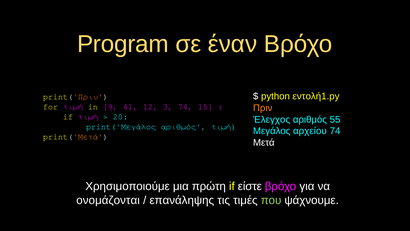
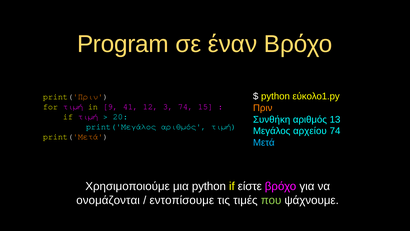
εντολή1.py: εντολή1.py -> εύκολο1.py (316, 96)
Έλεγχος: Έλεγχος -> Συνθήκη (272, 119)
55: 55 -> 13 (335, 119)
Μετά colour: white -> light blue (264, 142)
μια πρώτη: πρώτη -> python (209, 186)
επανάληψης: επανάληψης -> εντοπίσουμε (182, 200)
